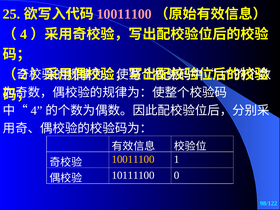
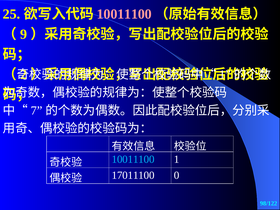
4: 4 -> 9 (24, 34)
4: 4 -> 7 (37, 110)
10011100 colour: yellow -> light blue (133, 159)
10111100: 10111100 -> 17011100 (133, 175)
